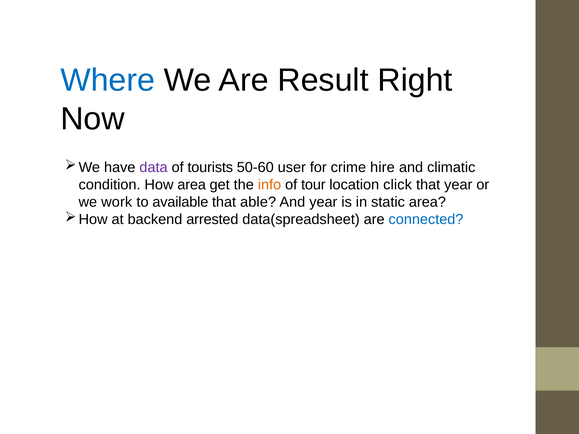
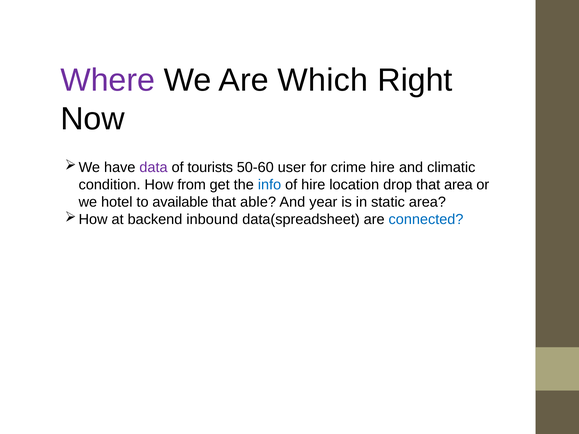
Where colour: blue -> purple (108, 80)
Result: Result -> Which (323, 80)
How area: area -> from (192, 185)
info colour: orange -> blue (270, 185)
of tour: tour -> hire (313, 185)
click: click -> drop (398, 185)
that year: year -> area (458, 185)
work: work -> hotel (117, 202)
arrested: arrested -> inbound (212, 220)
